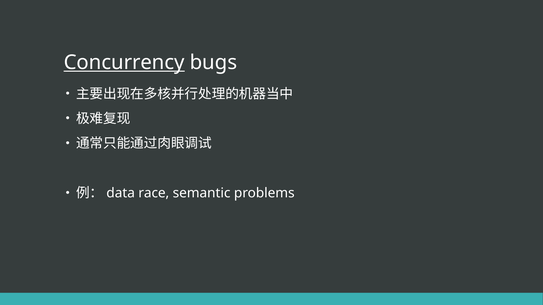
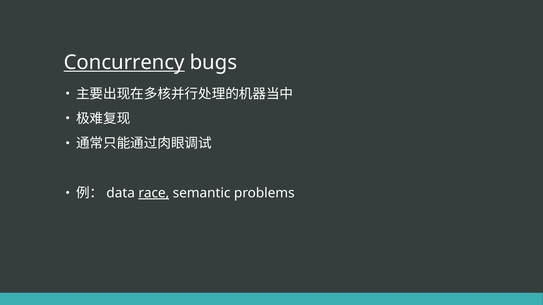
race underline: none -> present (154, 193)
